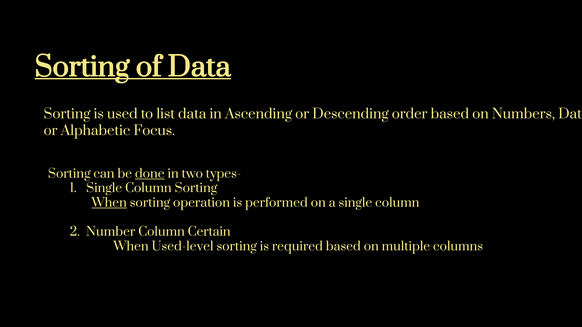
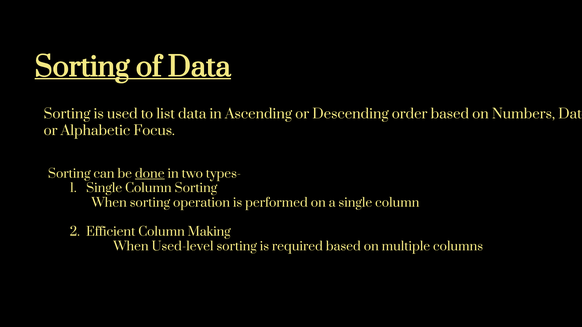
When underline: present -> none (109, 203)
Number: Number -> Efficient (111, 232)
Certain: Certain -> Making (209, 232)
